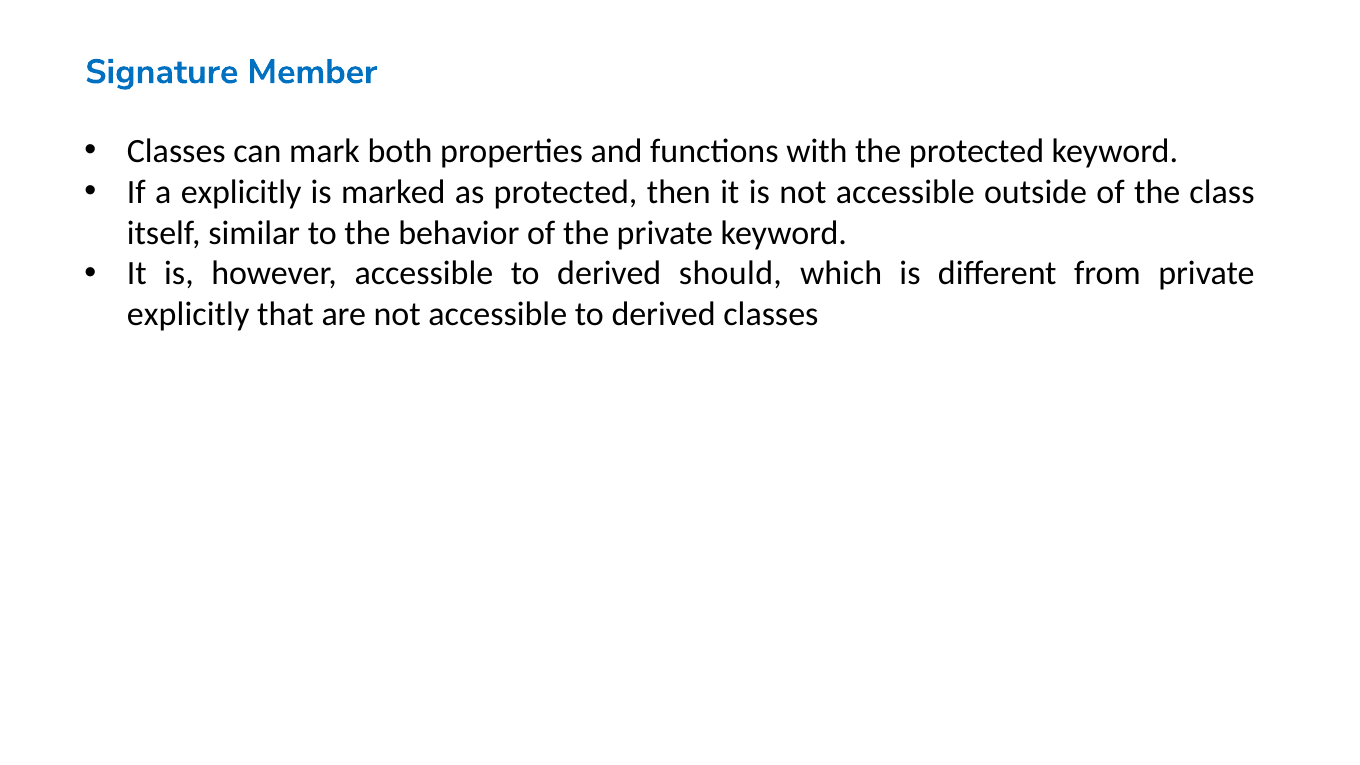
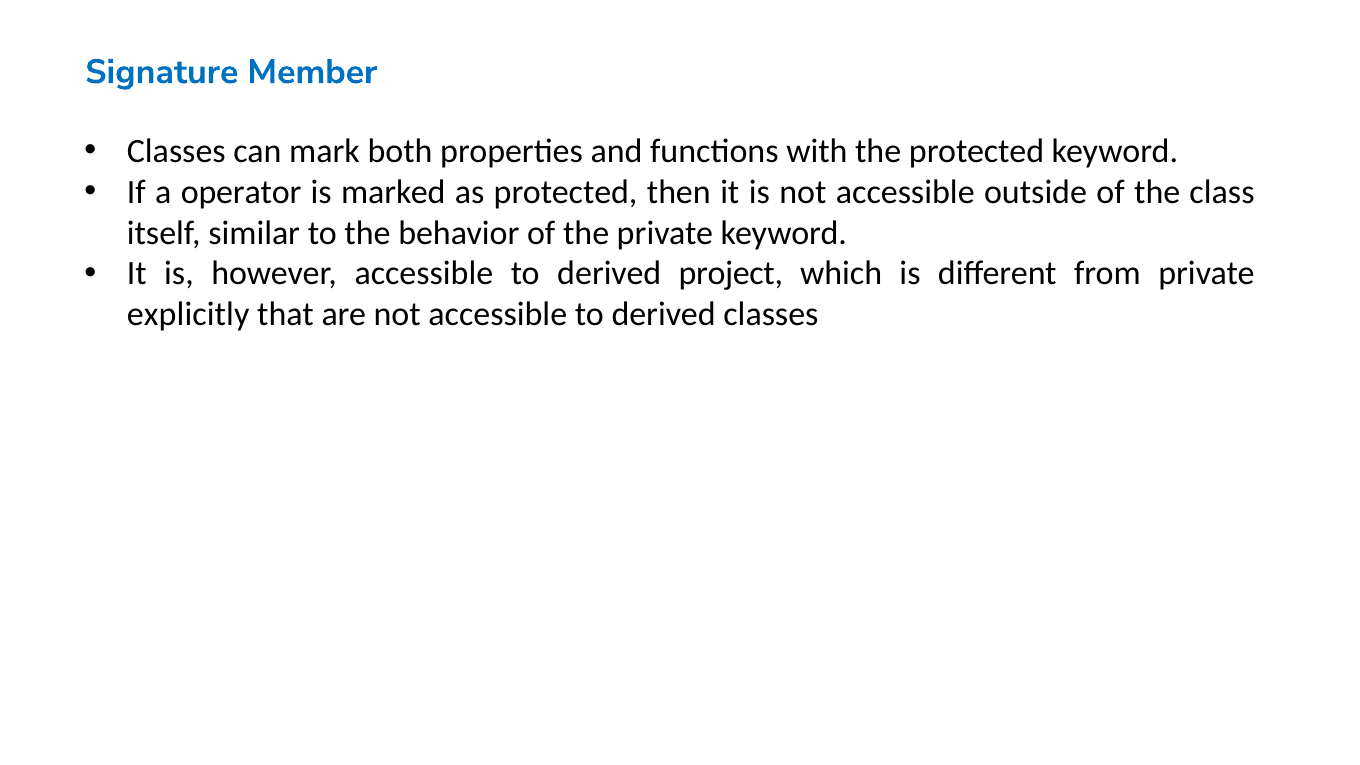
a explicitly: explicitly -> operator (241, 192)
should: should -> project (731, 274)
